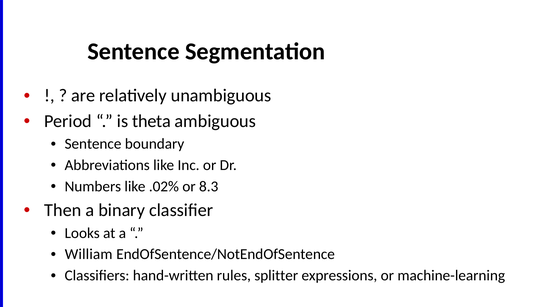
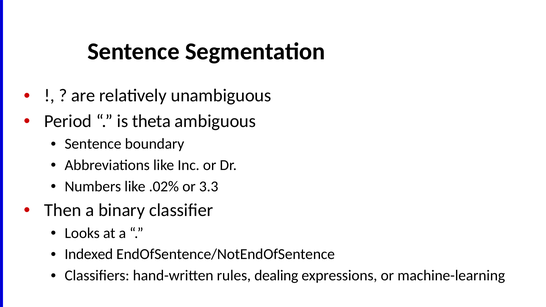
8.3: 8.3 -> 3.3 (209, 186)
William: William -> Indexed (89, 254)
splitter: splitter -> dealing (276, 276)
